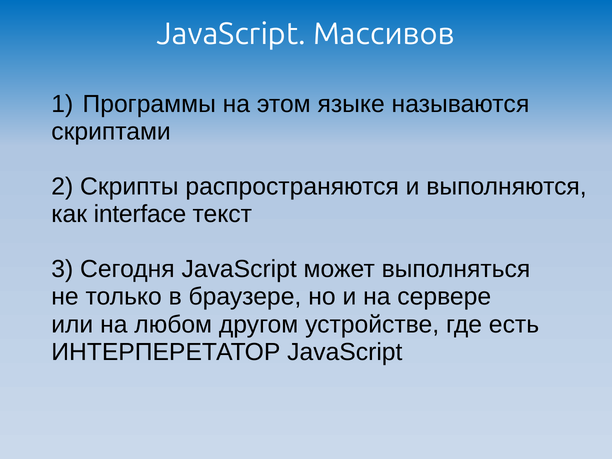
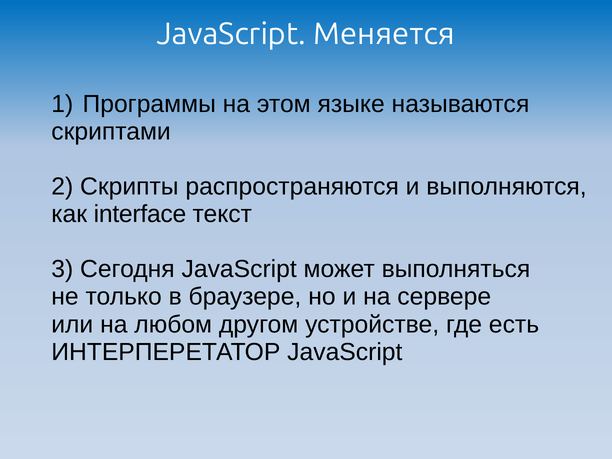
Массивов: Массивов -> Меняется (384, 34)
